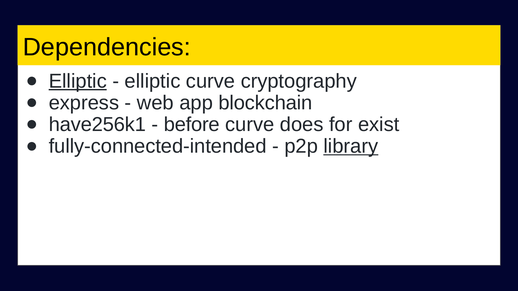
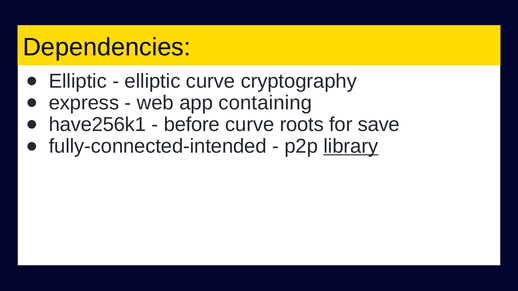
Elliptic underline: present -> none (78, 81)
blockchain: blockchain -> containing (265, 103)
does: does -> roots (302, 125)
exist: exist -> save (379, 125)
